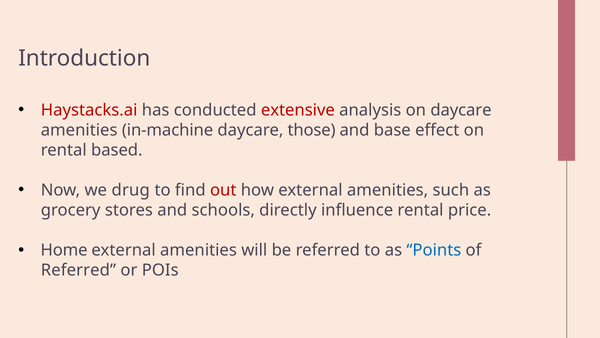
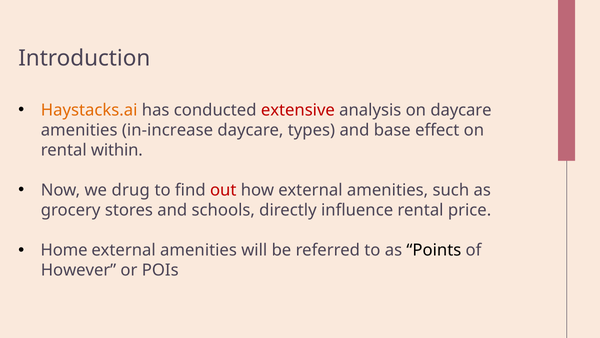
Haystacks.ai colour: red -> orange (89, 110)
in-machine: in-machine -> in-increase (167, 130)
those: those -> types (311, 130)
based: based -> within (117, 150)
Points colour: blue -> black (434, 250)
Referred: Referred -> However (79, 270)
